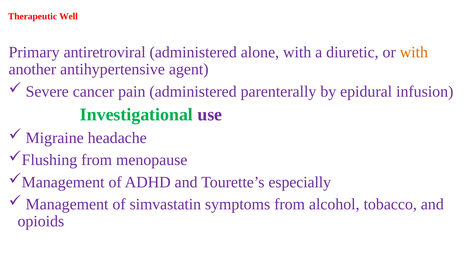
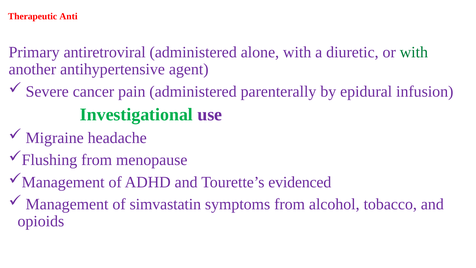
Well: Well -> Anti (68, 16)
with colour: orange -> green (414, 52)
especially: especially -> evidenced (300, 182)
